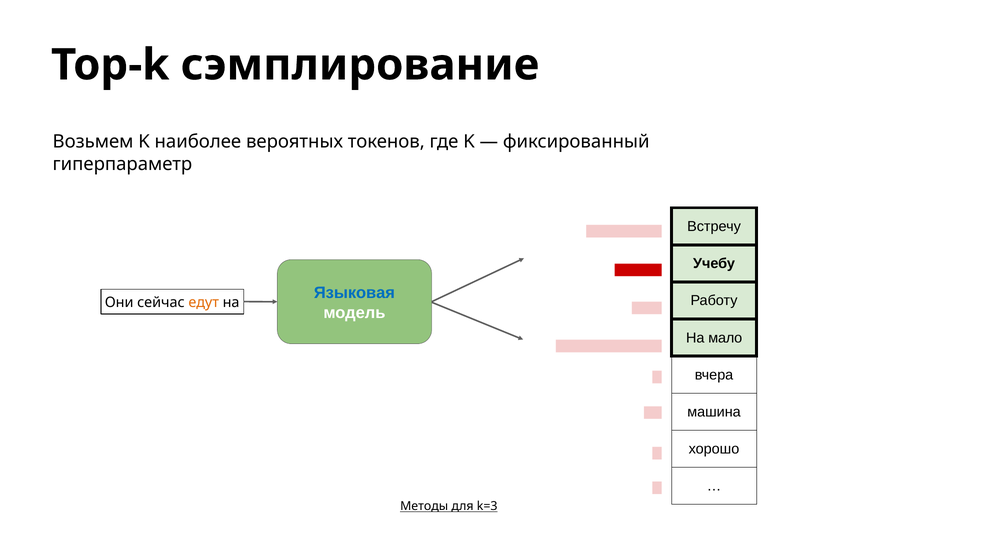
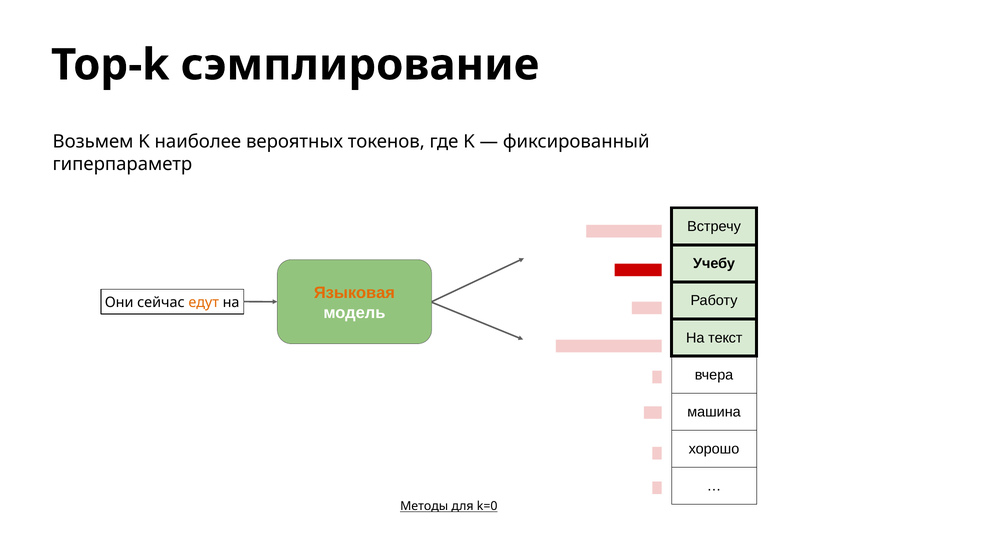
Языковая colour: blue -> orange (354, 293)
мало: мало -> текст (725, 338)
k=3: k=3 -> k=0 (487, 506)
